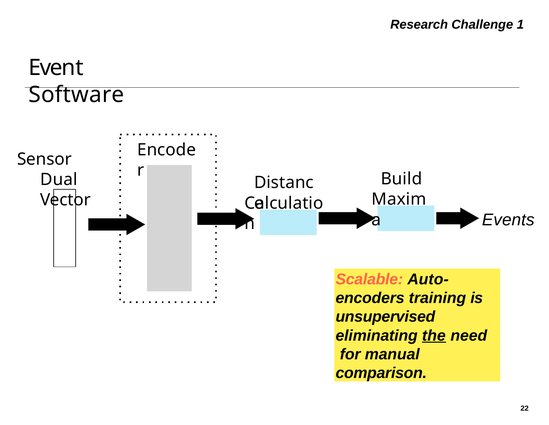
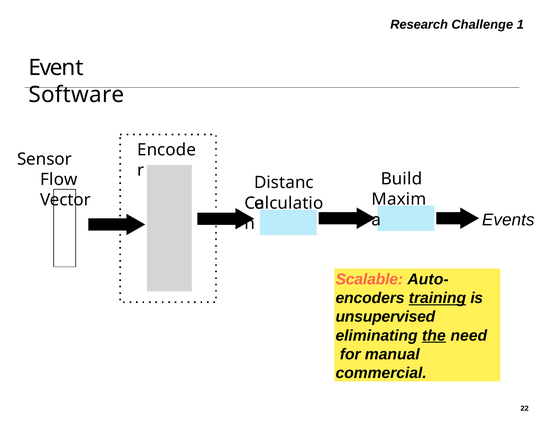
Dual: Dual -> Flow (59, 179)
training underline: none -> present (437, 298)
comparison: comparison -> commercial (381, 372)
